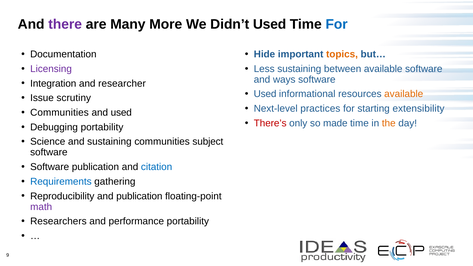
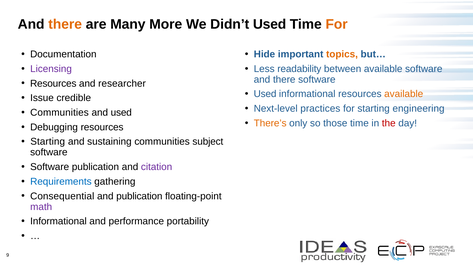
there colour: purple -> orange (65, 24)
For colour: blue -> orange (337, 24)
Less sustaining: sustaining -> readability (299, 69)
ways: ways -> there (284, 80)
Integration: Integration -> Resources (53, 83)
scrutiny: scrutiny -> credible (74, 98)
extensibility: extensibility -> engineering (419, 109)
There’s colour: red -> orange (270, 123)
made: made -> those (335, 123)
the colour: orange -> red (389, 123)
Debugging portability: portability -> resources (102, 127)
Science: Science -> Starting (48, 142)
citation colour: blue -> purple (157, 167)
Reproducibility: Reproducibility -> Consequential (62, 196)
Researchers: Researchers -> Informational (58, 221)
